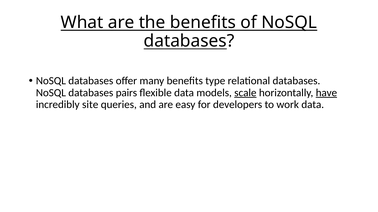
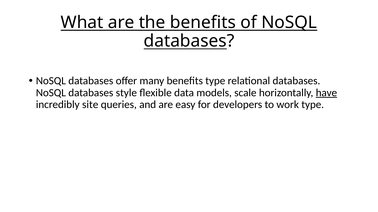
pairs: pairs -> style (126, 93)
scale underline: present -> none (245, 93)
work data: data -> type (313, 105)
